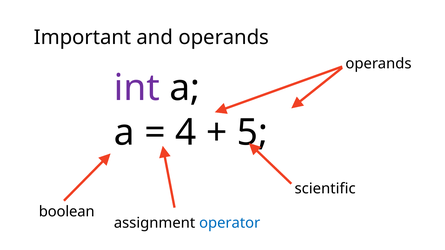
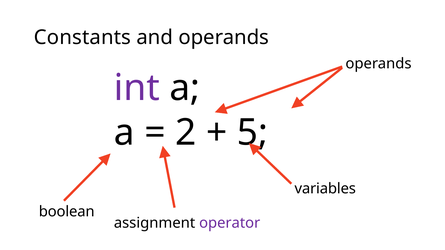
Important: Important -> Constants (83, 37)
4: 4 -> 2 (186, 133)
scientific: scientific -> variables (325, 189)
operator colour: blue -> purple (230, 223)
